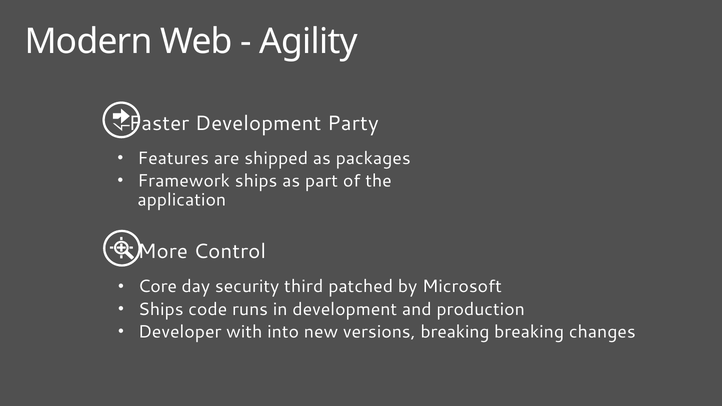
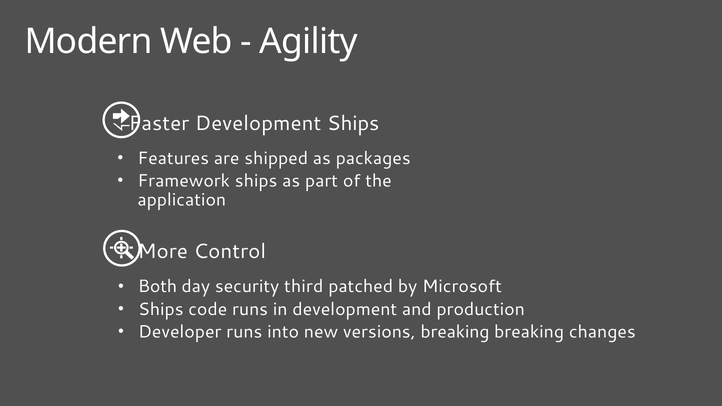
Development Party: Party -> Ships (353, 123)
Core: Core -> Both (157, 287)
Developer with: with -> runs (244, 332)
